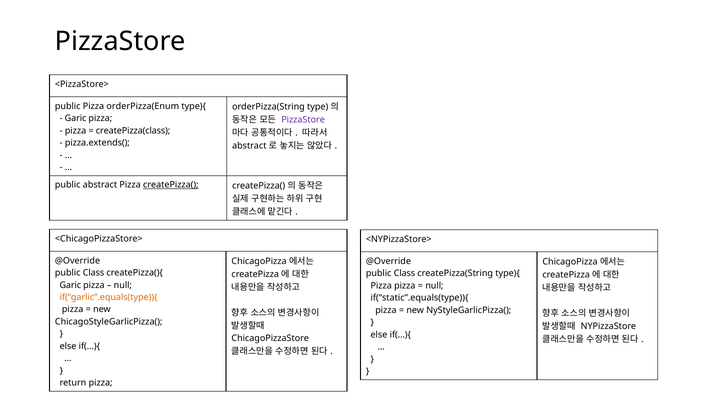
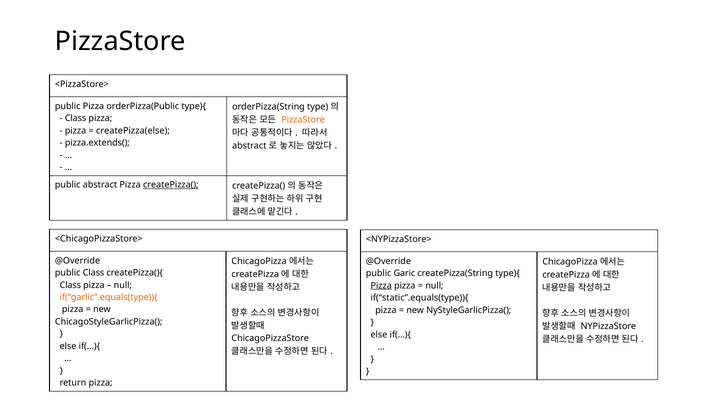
orderPizza(Enum: orderPizza(Enum -> orderPizza(Public (143, 106)
Garic: Garic -> Class (76, 118)
PizzaStore colour: purple -> orange (303, 120)
createPizza(class: createPizza(class -> createPizza(else (133, 131)
Class: Class -> Garic (404, 274)
Garic: Garic -> Class (70, 285)
Pizza underline: none -> present (381, 286)
